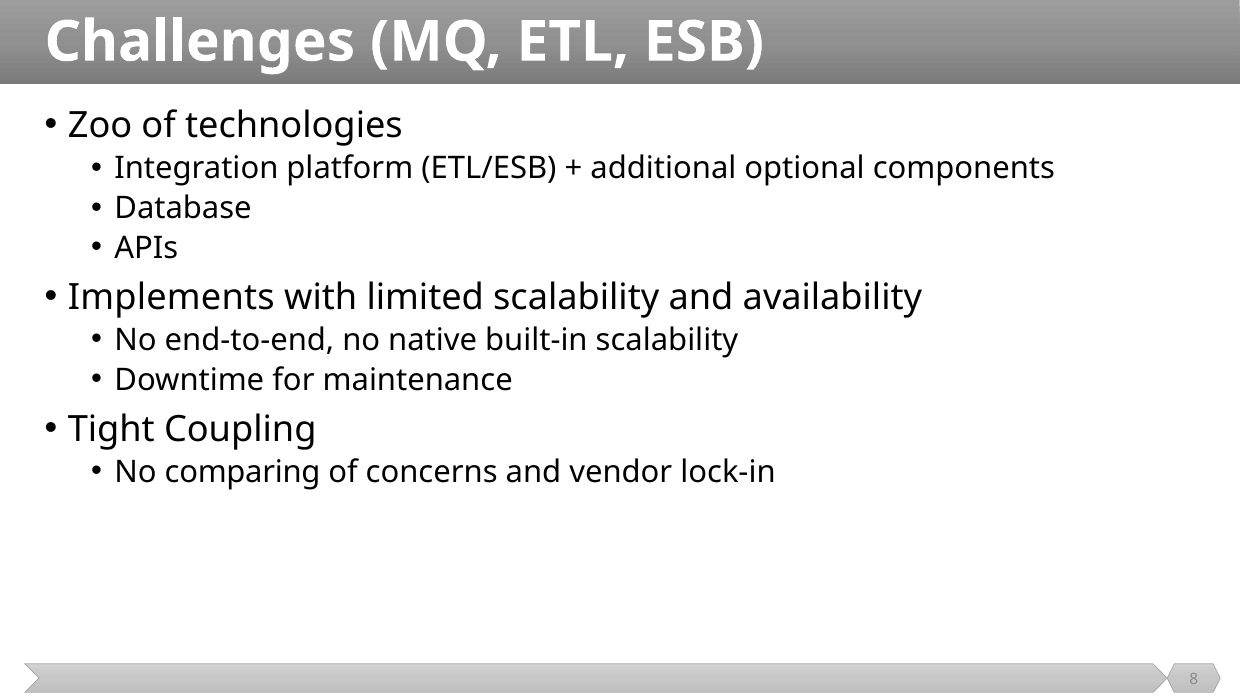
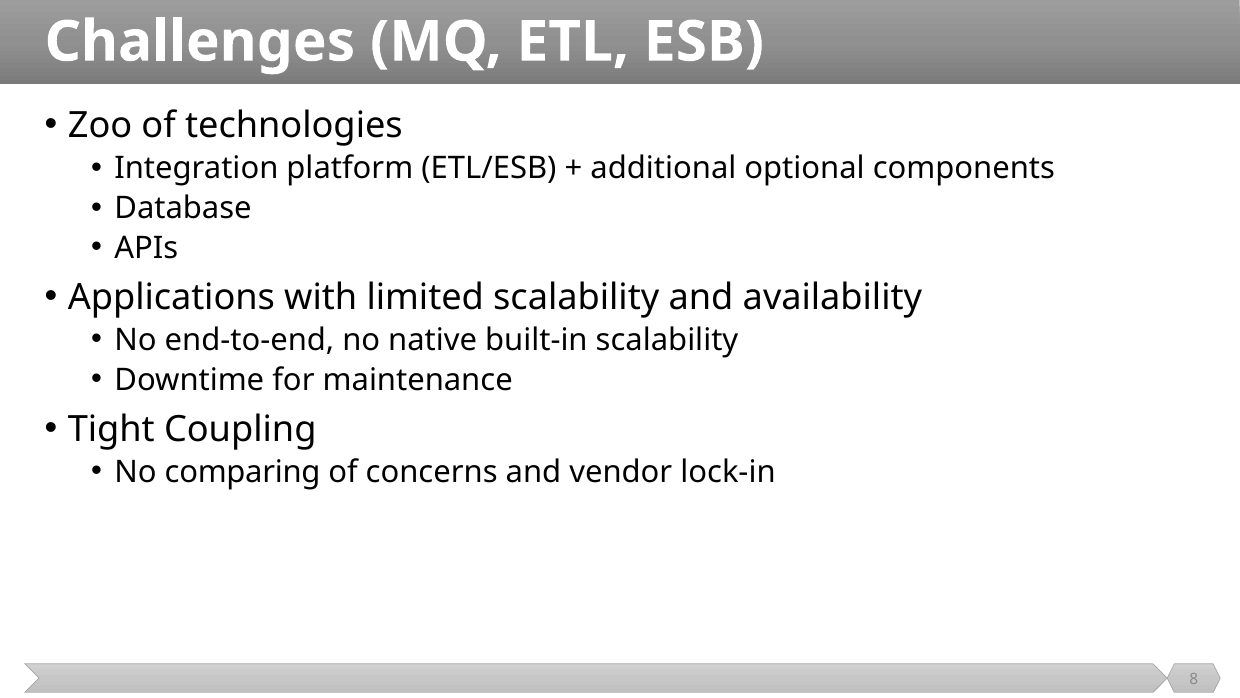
Implements: Implements -> Applications (171, 297)
